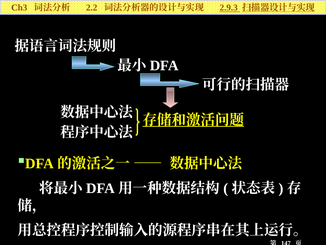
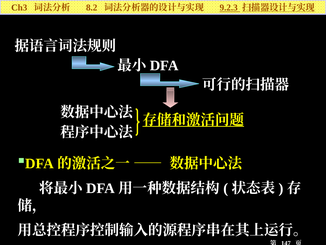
2.2: 2.2 -> 8.2 (92, 8)
2.9.3: 2.9.3 -> 9.2.3 (229, 8)
